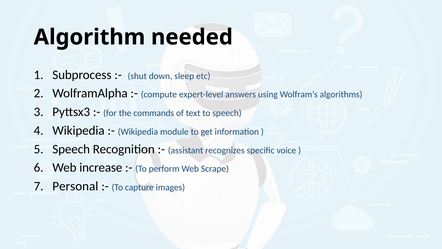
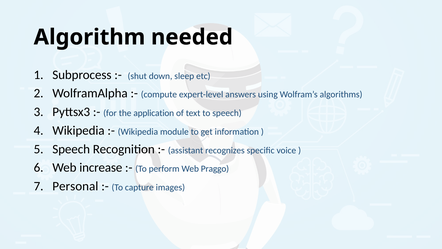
commands: commands -> application (154, 113)
Scrape: Scrape -> Praggo (215, 169)
